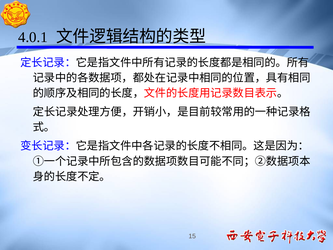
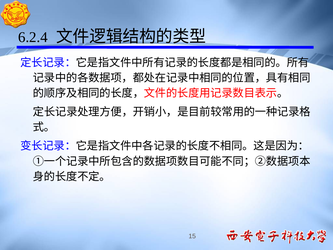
4.0.1: 4.0.1 -> 6.2.4 (33, 37)
